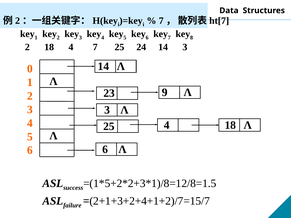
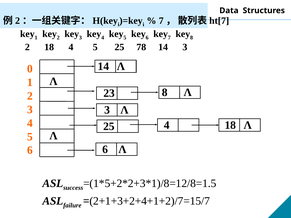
18 4 7: 7 -> 5 (95, 47)
24: 24 -> 78 (141, 47)
23 9: 9 -> 8 (165, 93)
